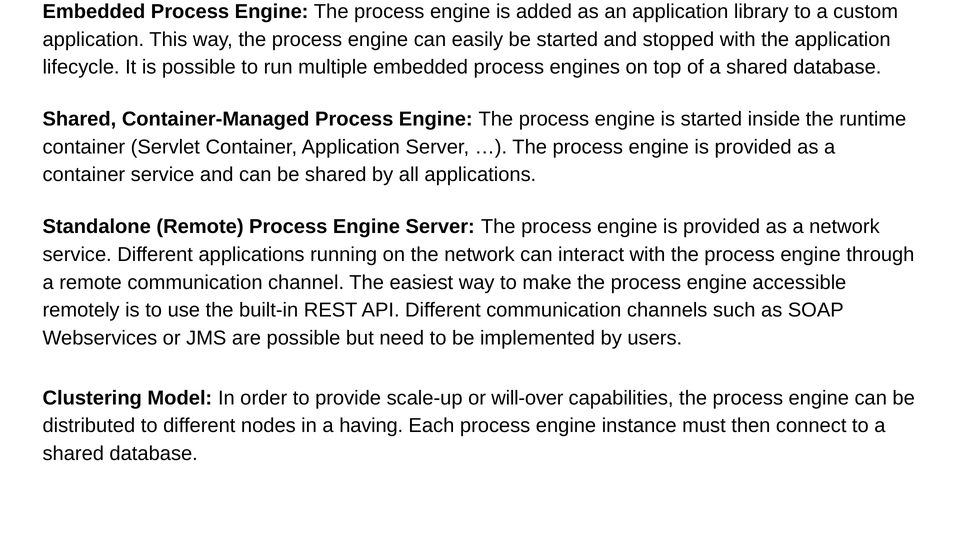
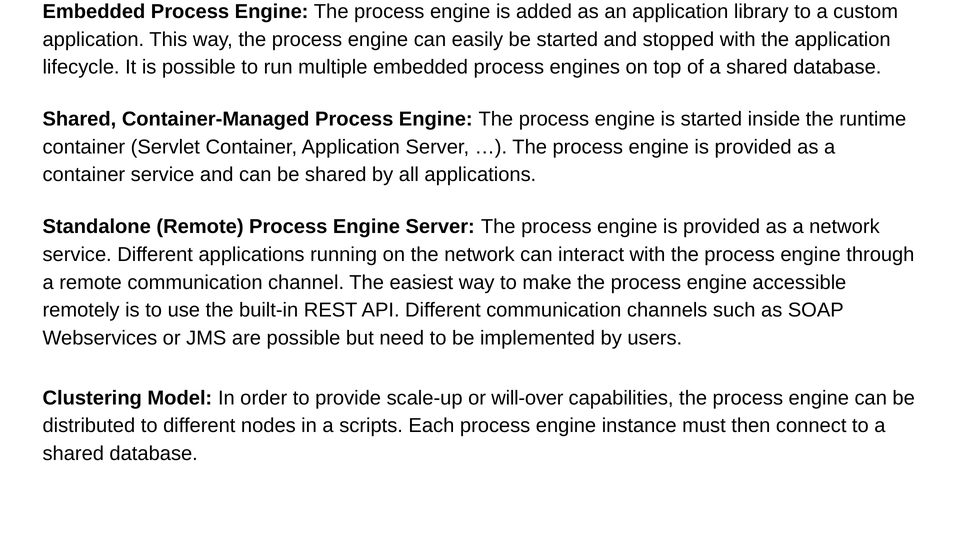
having: having -> scripts (371, 425)
